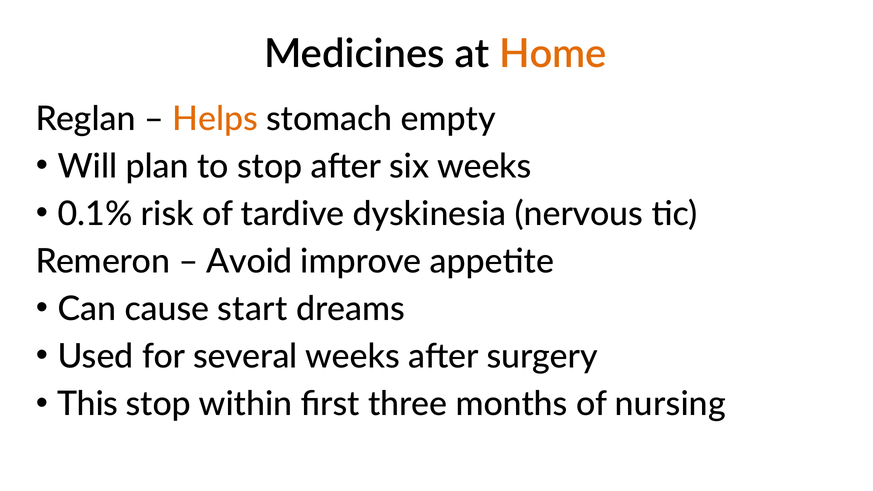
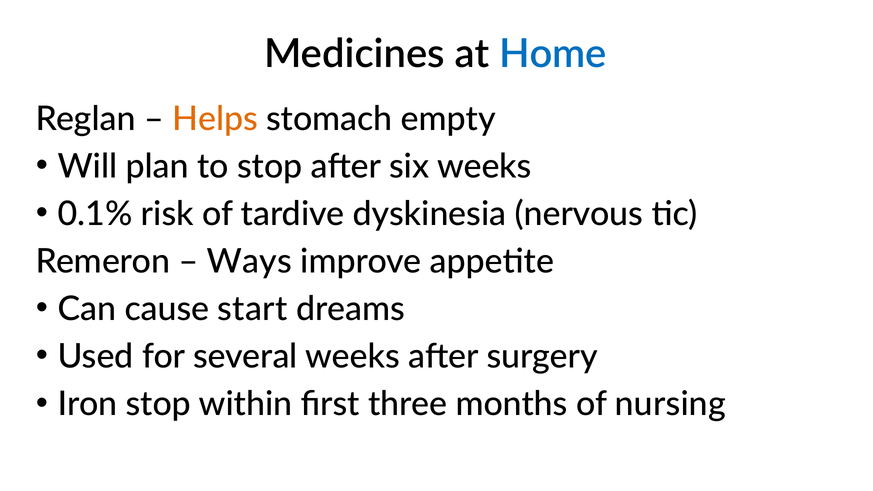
Home colour: orange -> blue (553, 54)
Avoid: Avoid -> Ways (249, 262)
This: This -> Iron (88, 404)
